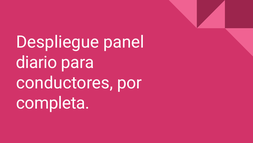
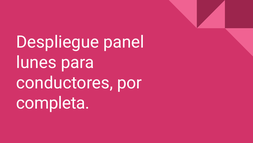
diario: diario -> lunes (36, 62)
